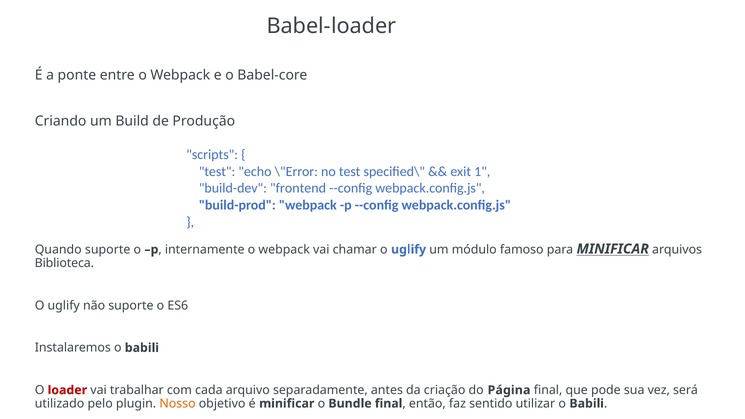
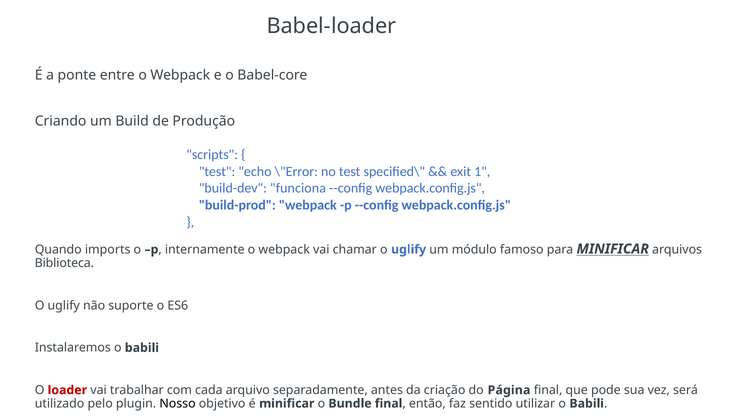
frontend: frontend -> funciona (298, 188)
Quando suporte: suporte -> imports (108, 249)
Nosso colour: orange -> black (178, 404)
